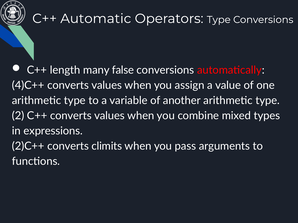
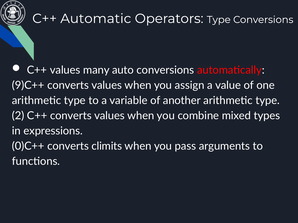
C++ length: length -> values (65, 70)
false: false -> auto (123, 70)
4)C++: 4)C++ -> 9)C++ (28, 85)
2)C++: 2)C++ -> 0)C++ (28, 146)
